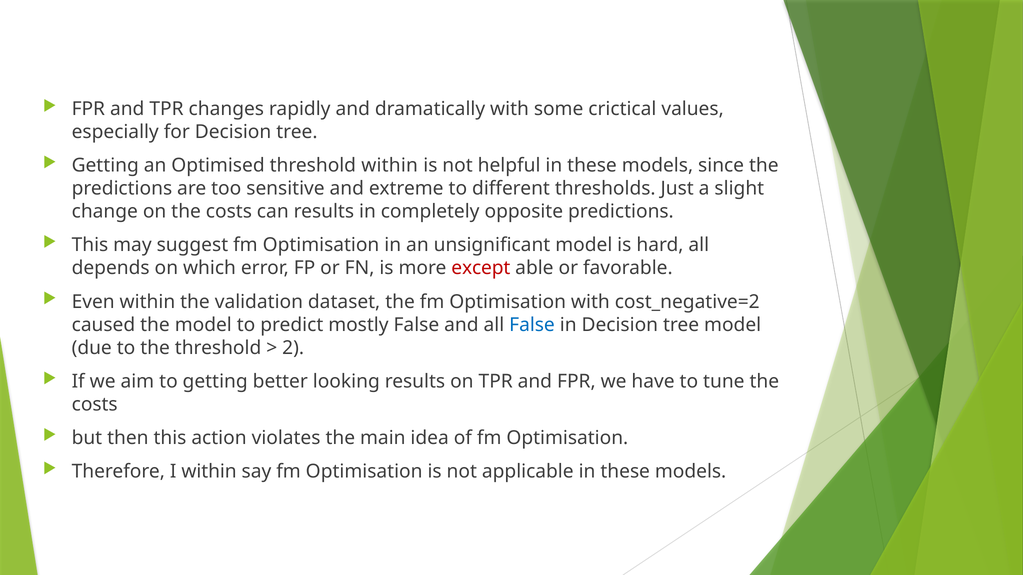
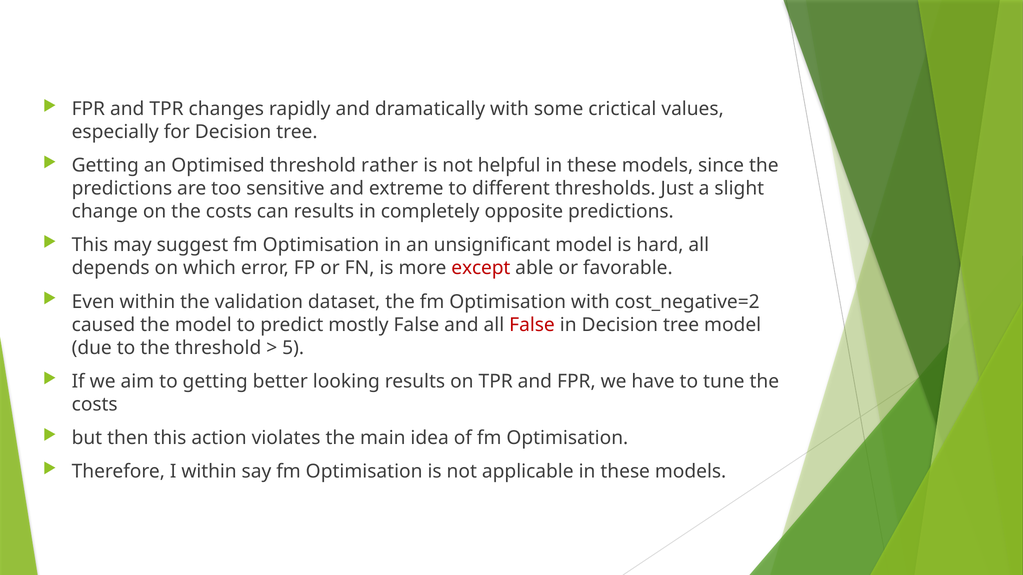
threshold within: within -> rather (390, 166)
False colour: blue -> red (532, 325)
2: 2 -> 5 (293, 348)
